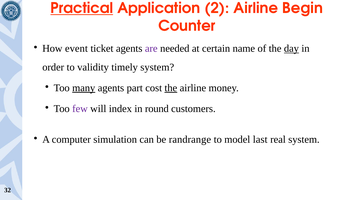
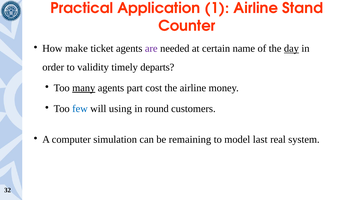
Practical underline: present -> none (82, 8)
2: 2 -> 1 (217, 8)
Begin: Begin -> Stand (303, 8)
event: event -> make (76, 48)
timely system: system -> departs (157, 67)
the underline: present -> none (171, 88)
few colour: purple -> blue (80, 109)
index: index -> using (120, 109)
randrange: randrange -> remaining (190, 139)
